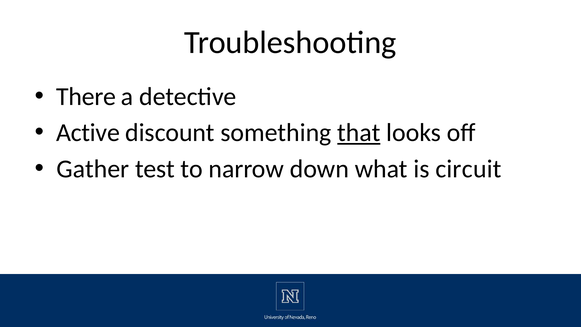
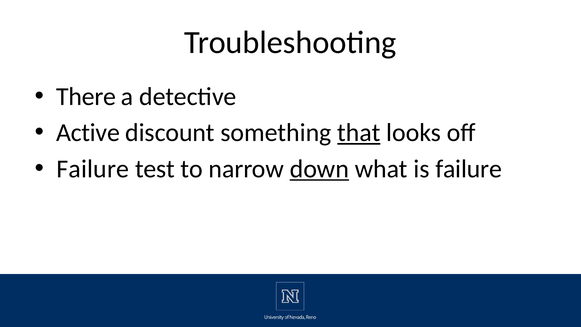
Gather: Gather -> Failure (93, 169)
down underline: none -> present (319, 169)
is circuit: circuit -> failure (469, 169)
